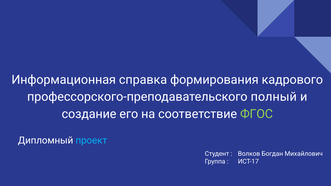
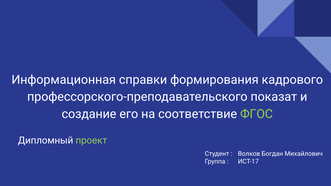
справка: справка -> справки (143, 80)
полный: полный -> показат (274, 97)
проект colour: light blue -> light green (91, 140)
